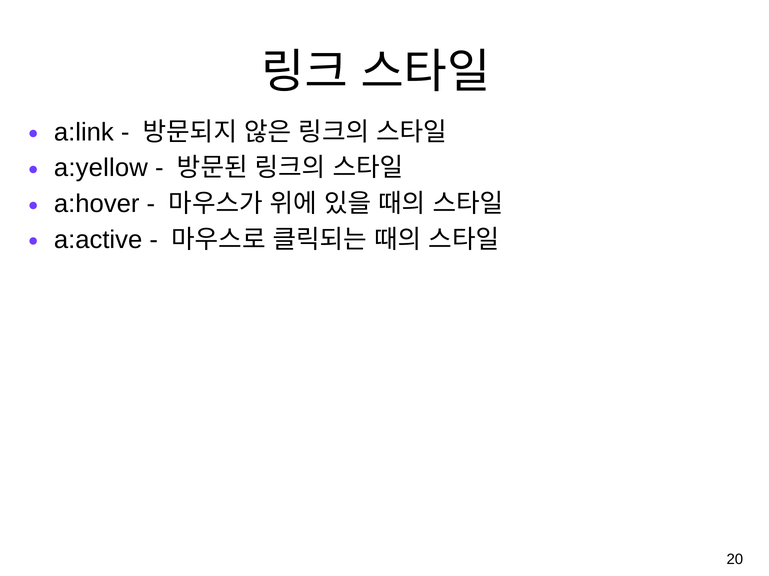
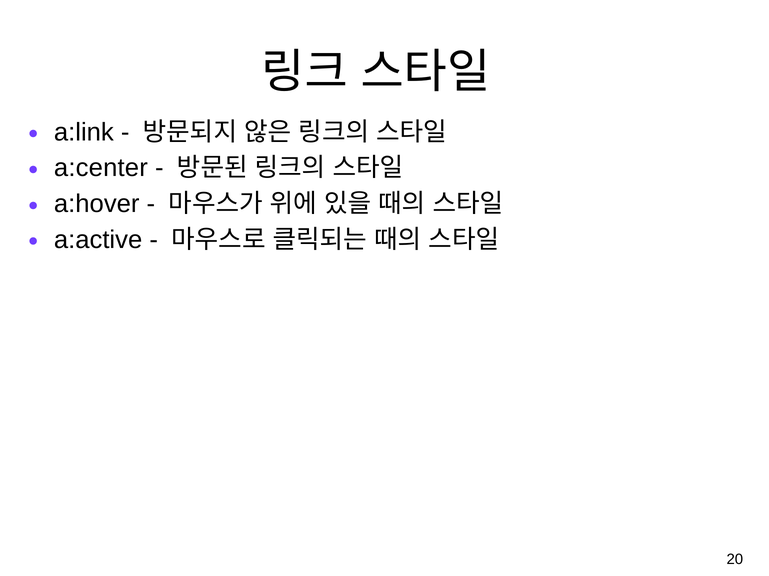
a:yellow: a:yellow -> a:center (101, 168)
